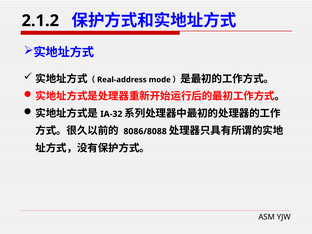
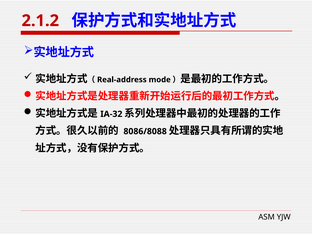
2.1.2 colour: black -> red (40, 21)
